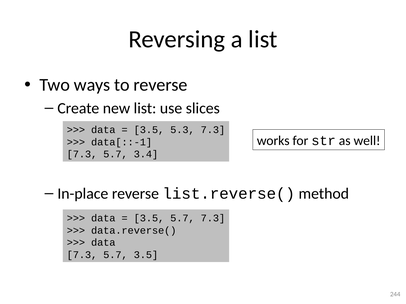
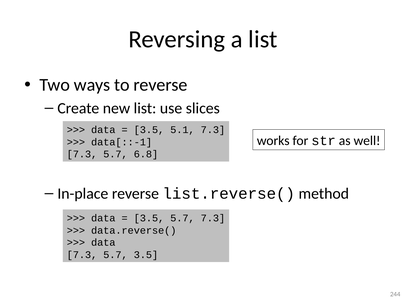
5.3: 5.3 -> 5.1 (182, 130)
3.4: 3.4 -> 6.8 (146, 154)
